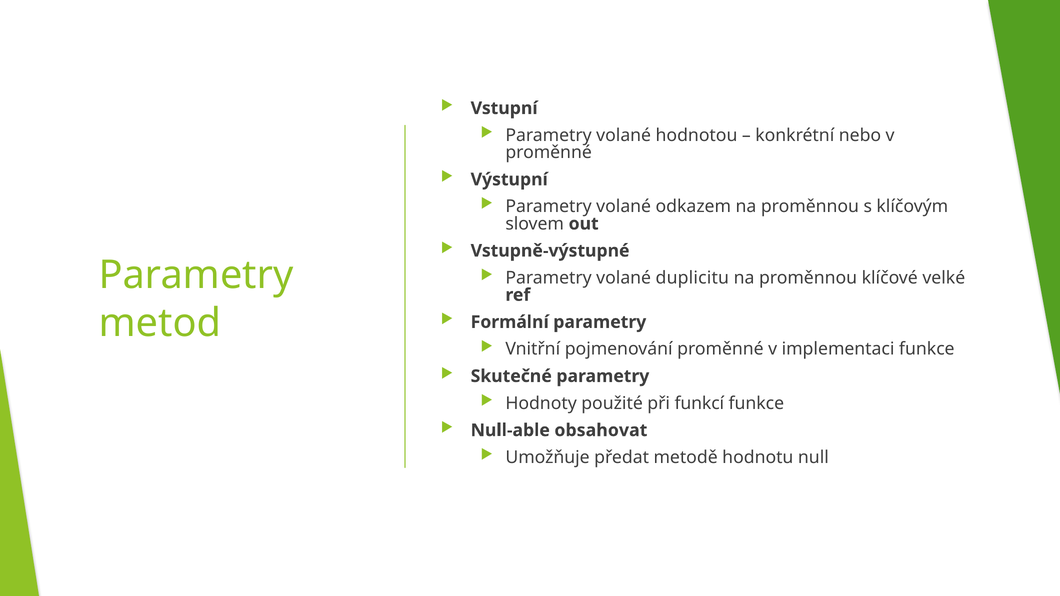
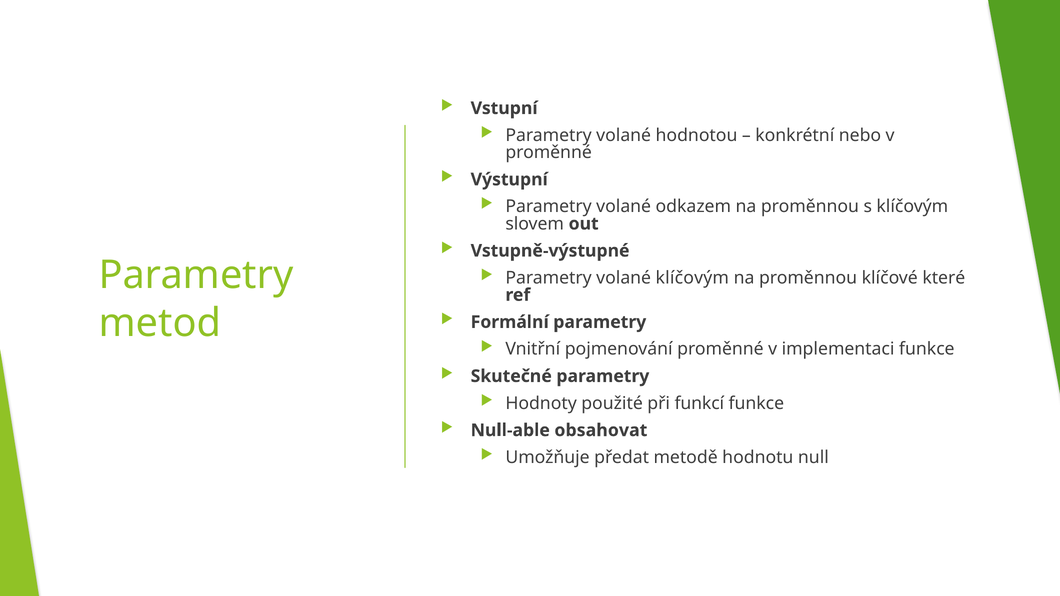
volané duplicitu: duplicitu -> klíčovým (692, 278)
velké: velké -> které (944, 278)
